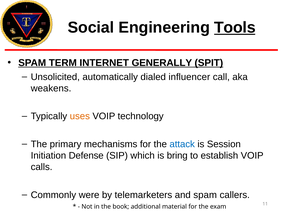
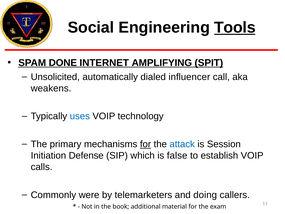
TERM: TERM -> DONE (63, 63)
GENERALLY: GENERALLY -> AMPLIFYING (162, 63)
uses colour: orange -> blue (80, 116)
for underline: none -> present (146, 144)
bring: bring -> false (177, 155)
and spam: spam -> doing (205, 195)
